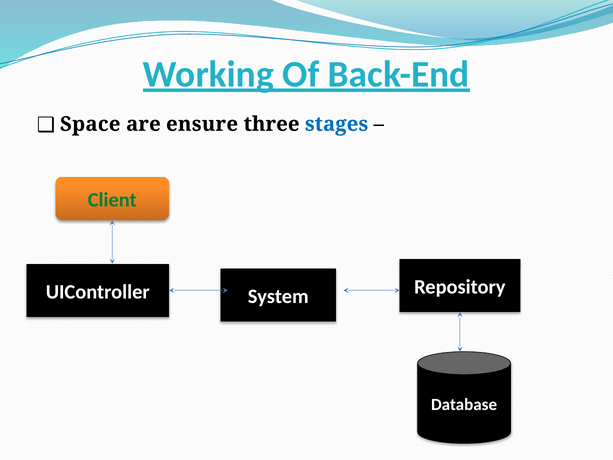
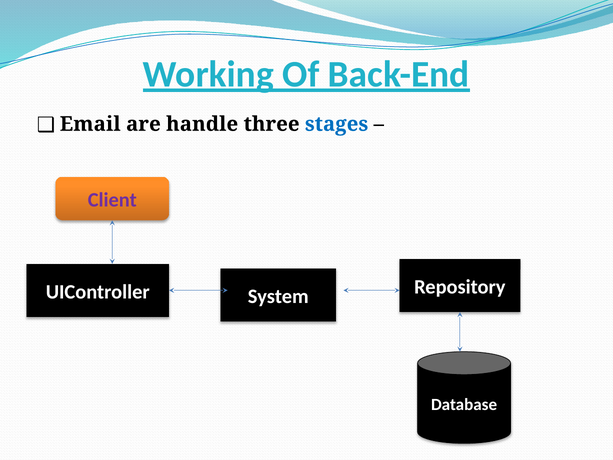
Space: Space -> Email (90, 124)
ensure: ensure -> handle (202, 124)
Client colour: green -> purple (112, 200)
